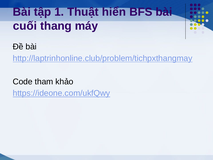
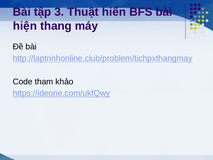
1: 1 -> 3 (59, 12)
cuối: cuối -> hiện (25, 26)
